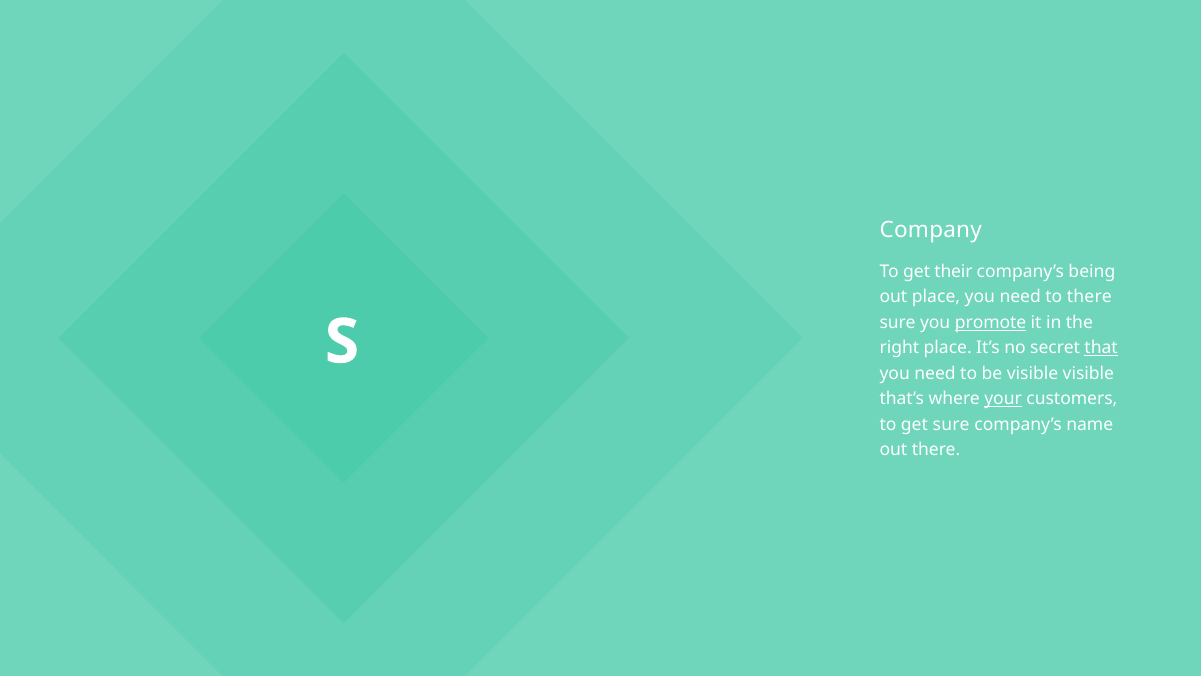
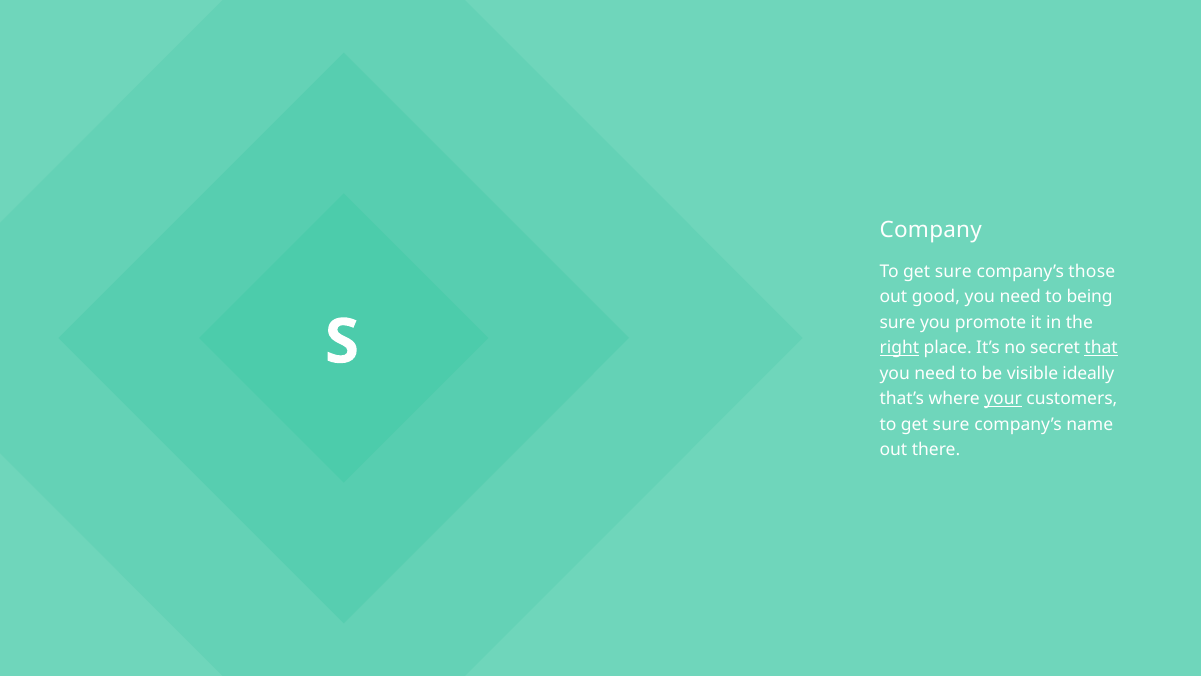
their: their -> sure (953, 271)
being: being -> those (1092, 271)
out place: place -> good (936, 297)
to there: there -> being (1090, 297)
promote underline: present -> none (991, 322)
right underline: none -> present (899, 348)
visible visible: visible -> ideally (1088, 373)
